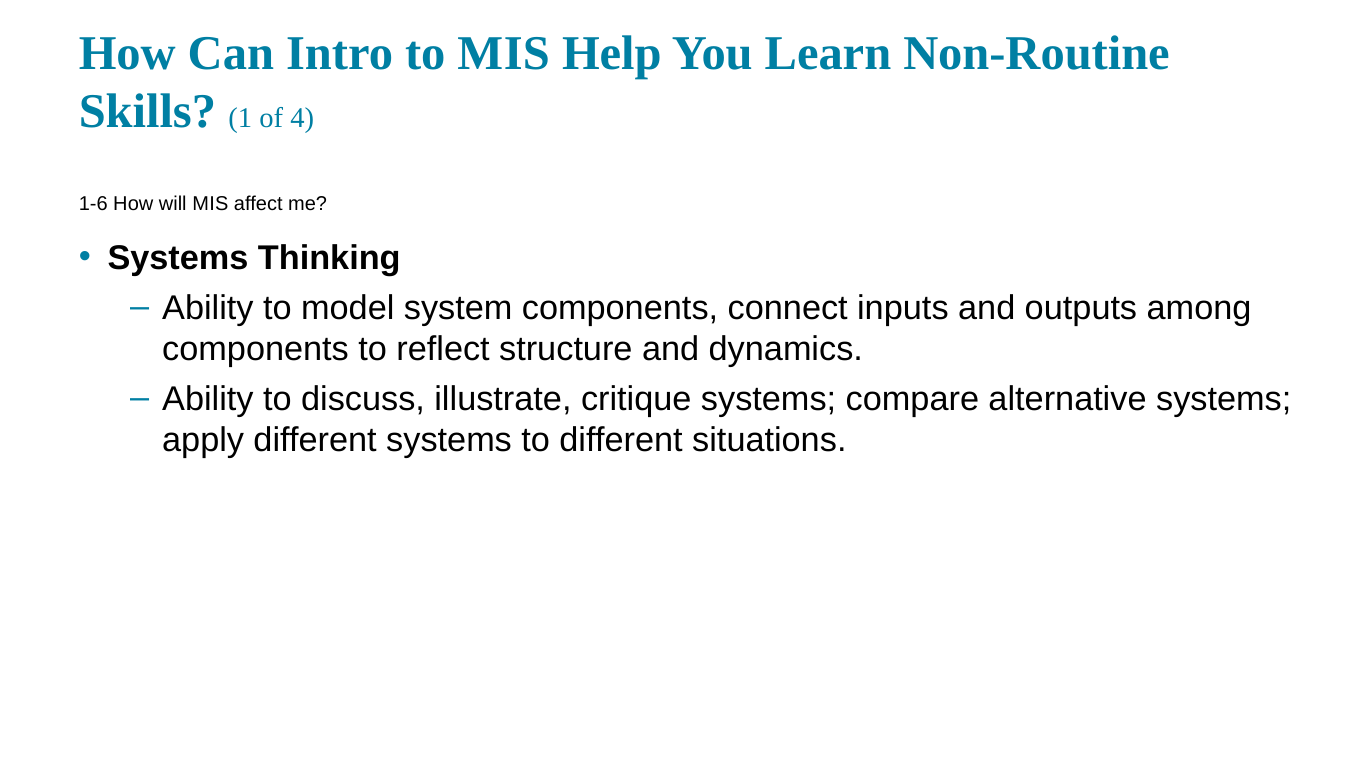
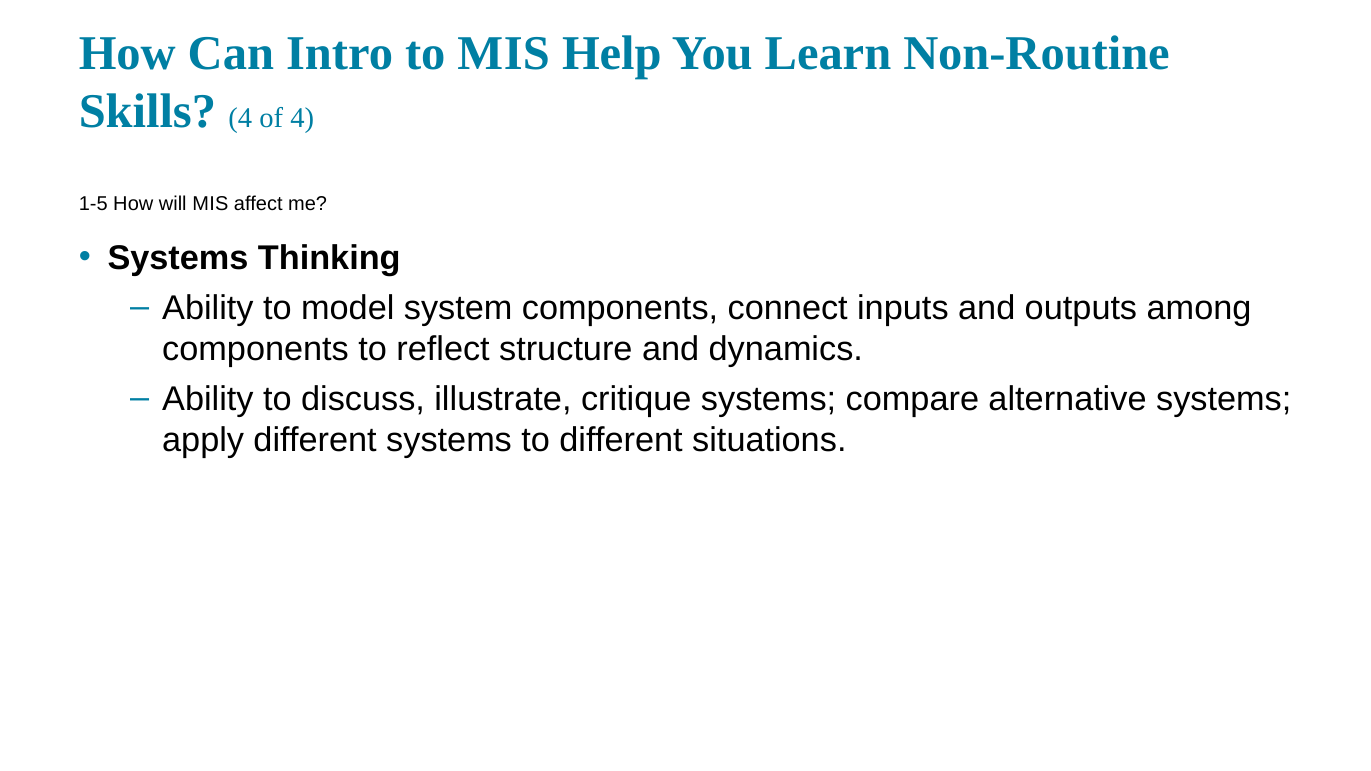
Skills 1: 1 -> 4 (240, 118)
1-6: 1-6 -> 1-5 (93, 204)
